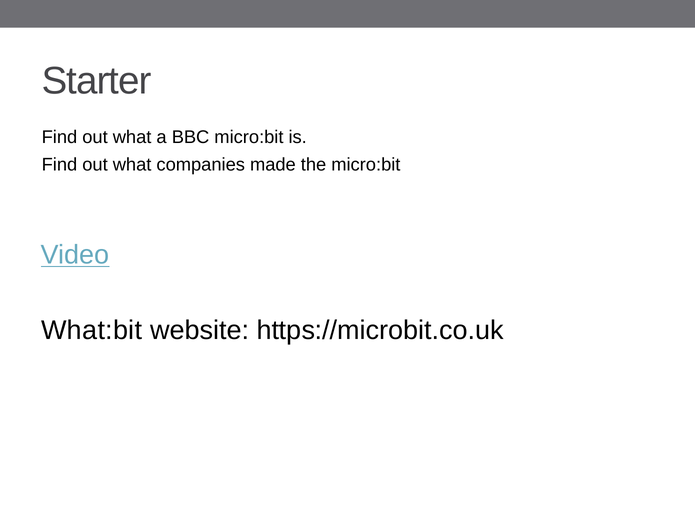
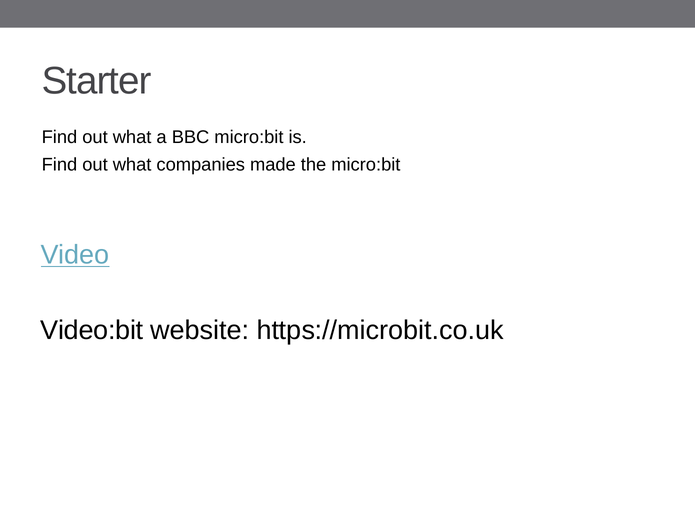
What:bit: What:bit -> Video:bit (92, 330)
